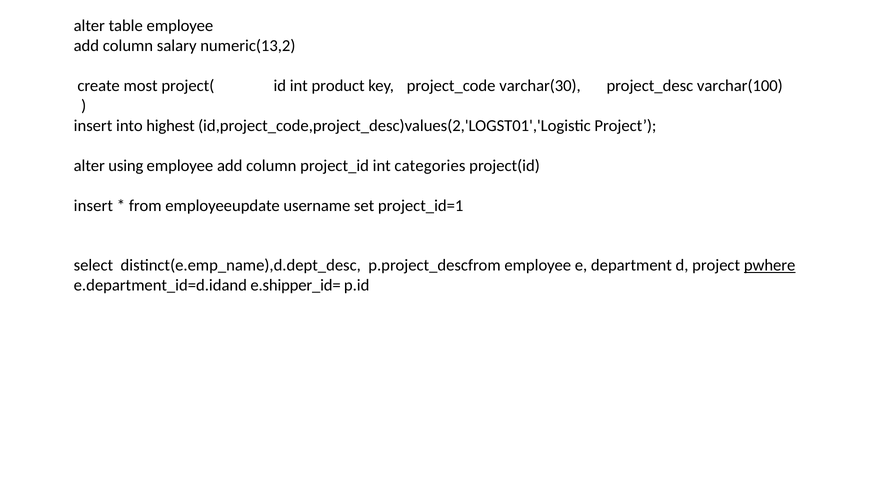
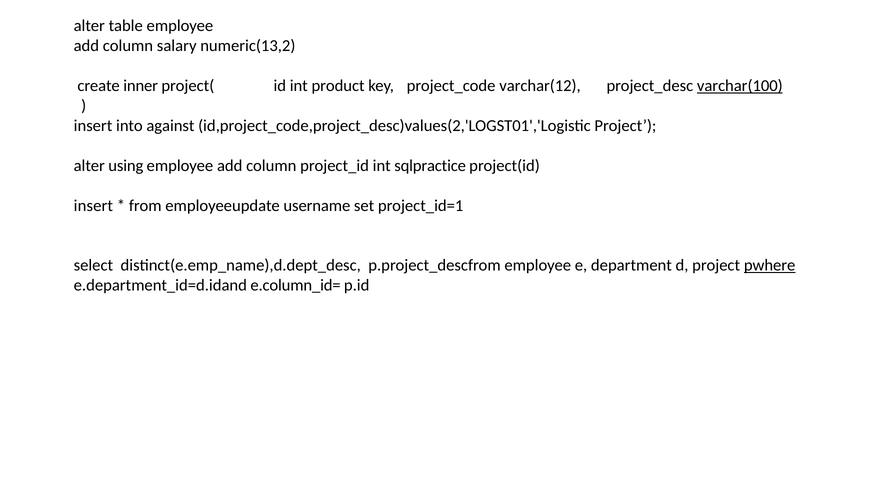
most: most -> inner (141, 86)
varchar(30: varchar(30 -> varchar(12 (540, 86)
varchar(100 underline: none -> present (740, 86)
highest: highest -> against (170, 126)
categories: categories -> sqlpractice (430, 166)
e.shipper_id=: e.shipper_id= -> e.column_id= (296, 286)
